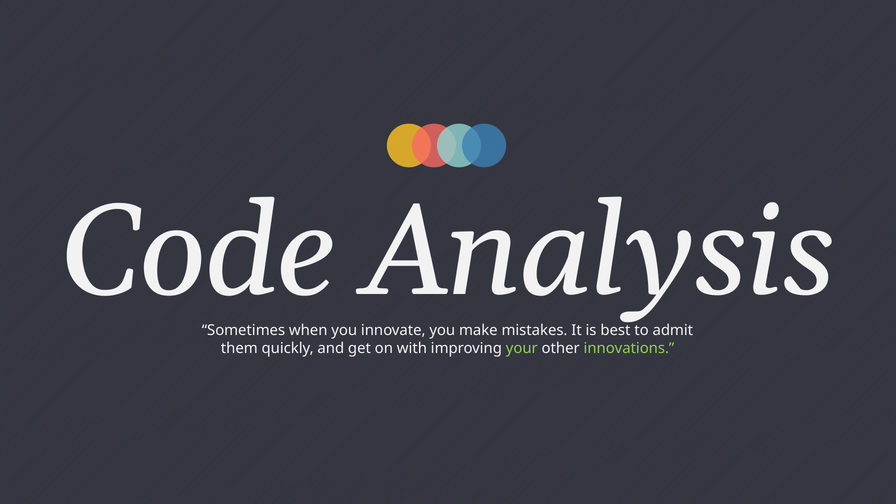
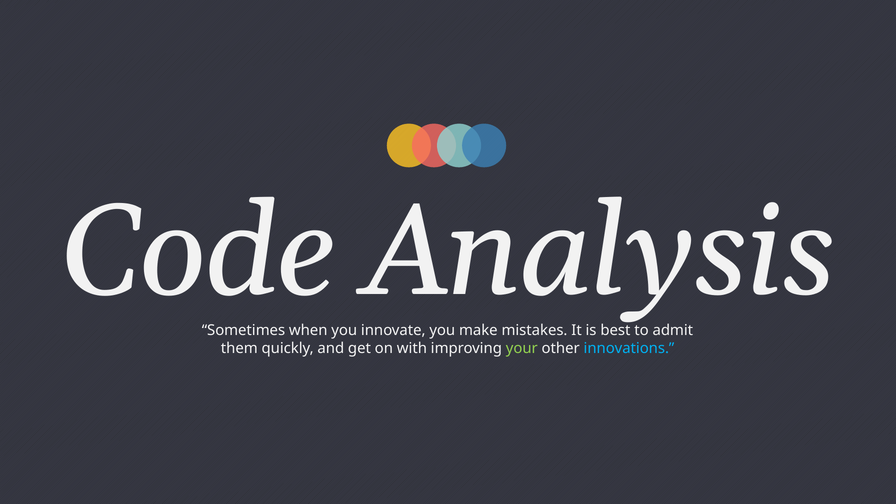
innovations colour: light green -> light blue (629, 348)
